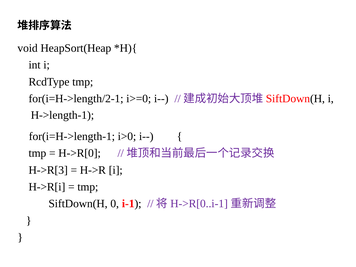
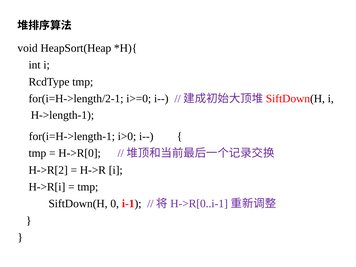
H->R[3: H->R[3 -> H->R[2 (48, 170)
